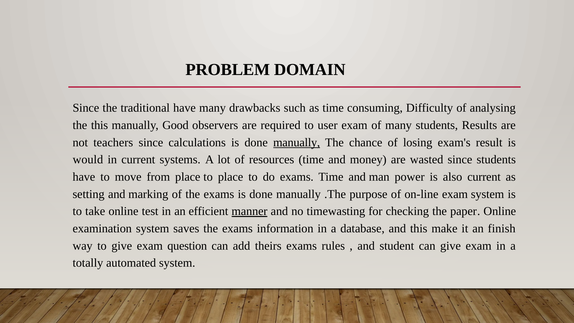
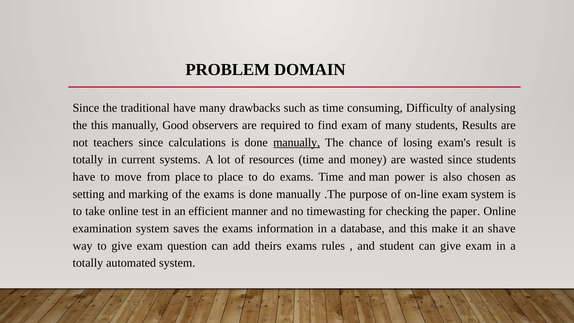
user: user -> find (328, 125)
would: would -> totally (88, 160)
also current: current -> chosen (484, 177)
manner underline: present -> none (250, 211)
finish: finish -> shave (502, 228)
